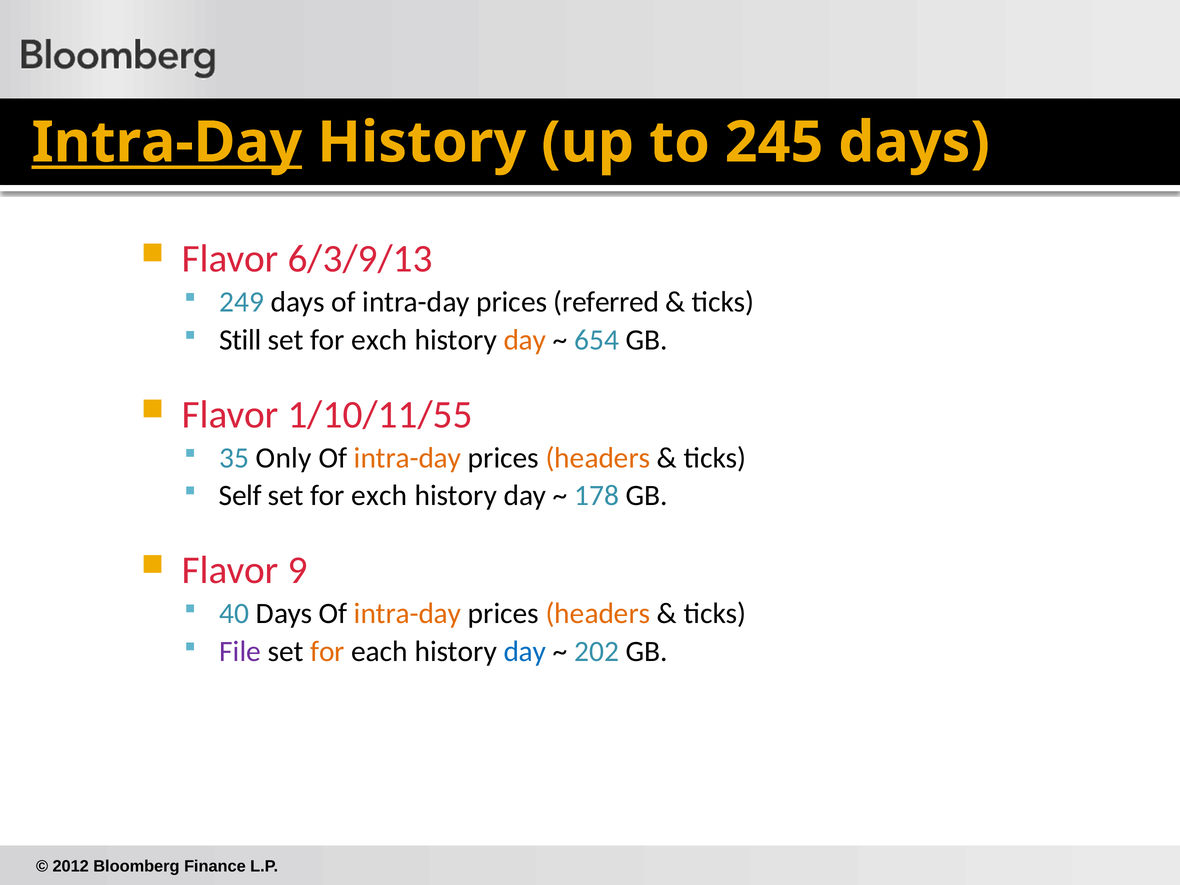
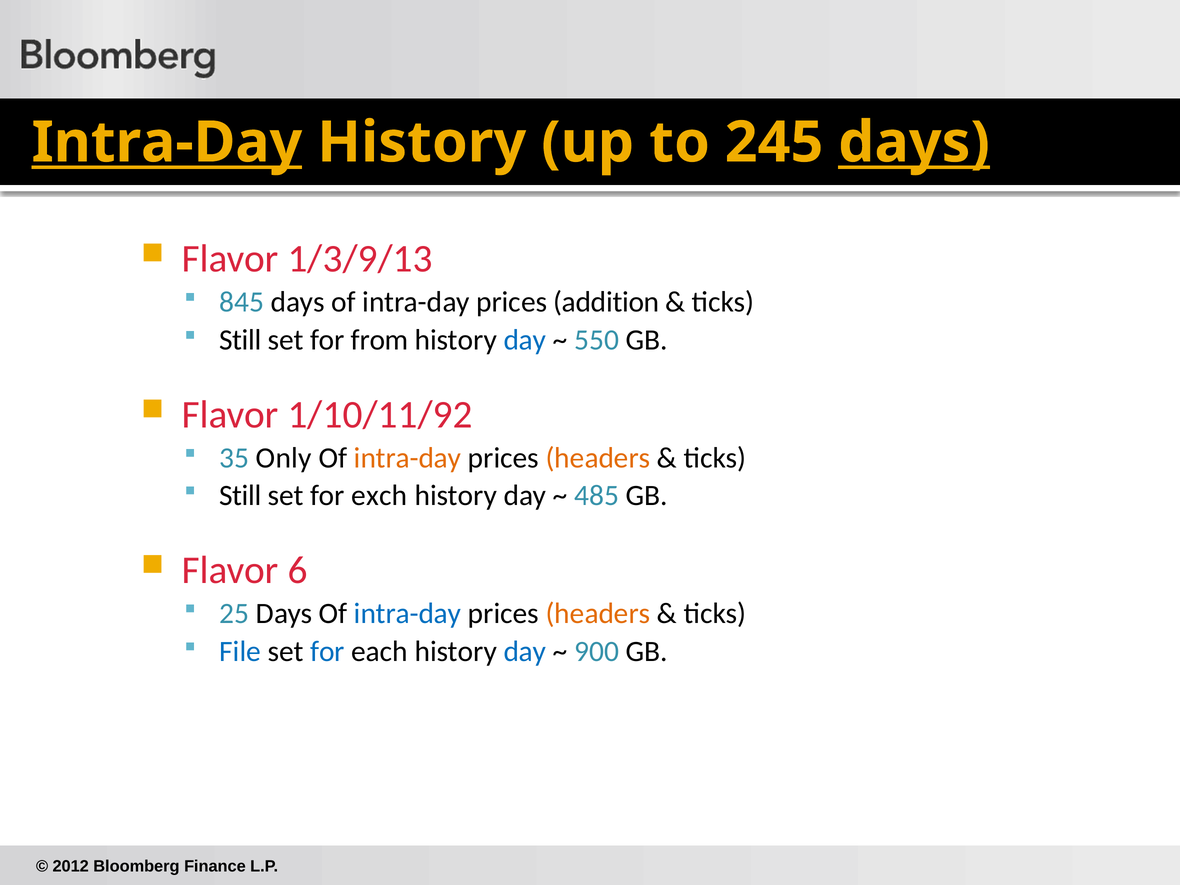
days underline: none -> present (914, 143)
6/3/9/13: 6/3/9/13 -> 1/3/9/13 (360, 259)
249: 249 -> 845 (242, 302)
referred: referred -> addition (606, 302)
exch: exch -> from (380, 340)
day colour: orange -> blue (525, 340)
654: 654 -> 550 (597, 340)
1/10/11/55: 1/10/11/55 -> 1/10/11/92 (380, 415)
Self: Self -> Still (240, 496)
178: 178 -> 485 (597, 496)
9: 9 -> 6 (298, 570)
40: 40 -> 25 (234, 614)
intra-day colour: orange -> blue (408, 614)
File colour: purple -> blue (240, 651)
for colour: orange -> blue (327, 651)
202: 202 -> 900 (597, 651)
